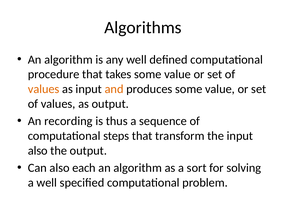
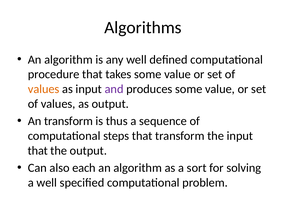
and colour: orange -> purple (114, 89)
An recording: recording -> transform (68, 121)
also: also -> that (38, 151)
